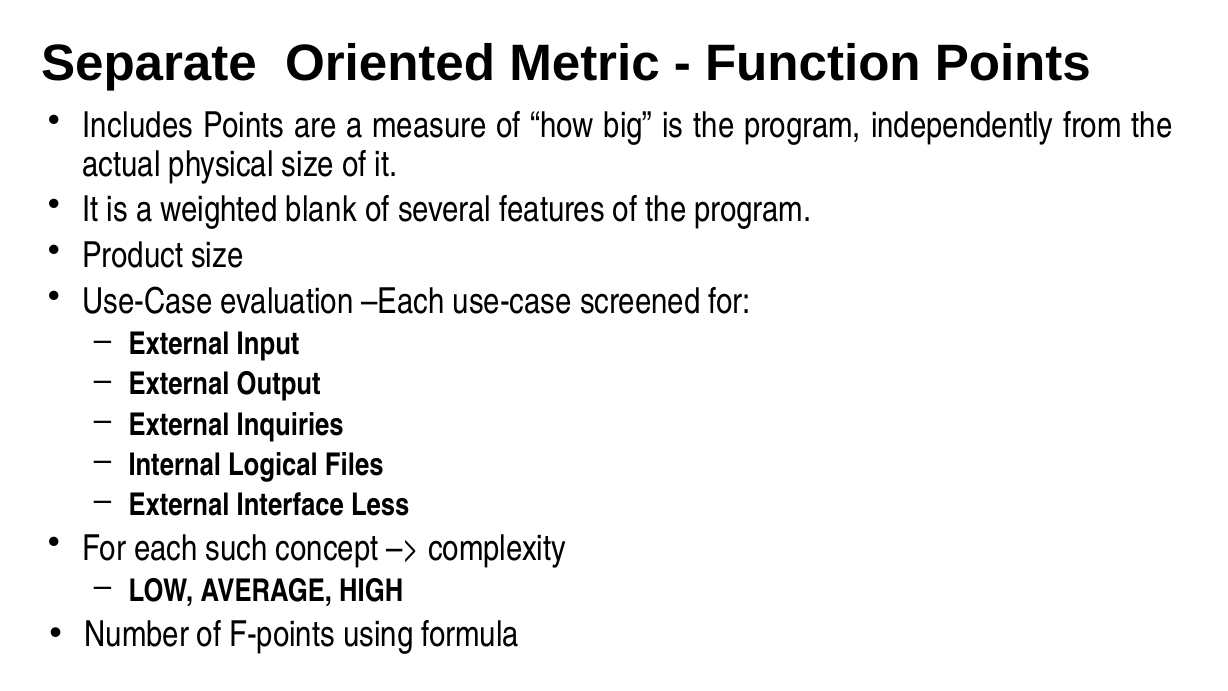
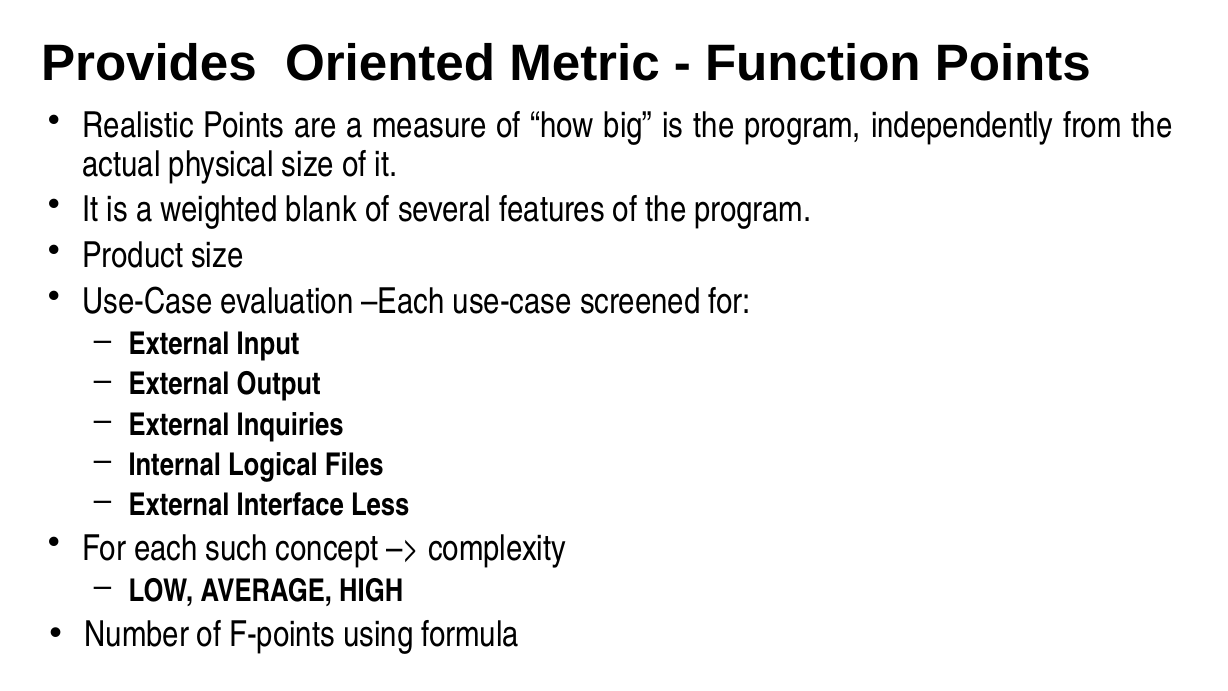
Separate: Separate -> Provides (149, 63)
Includes: Includes -> Realistic (138, 125)
